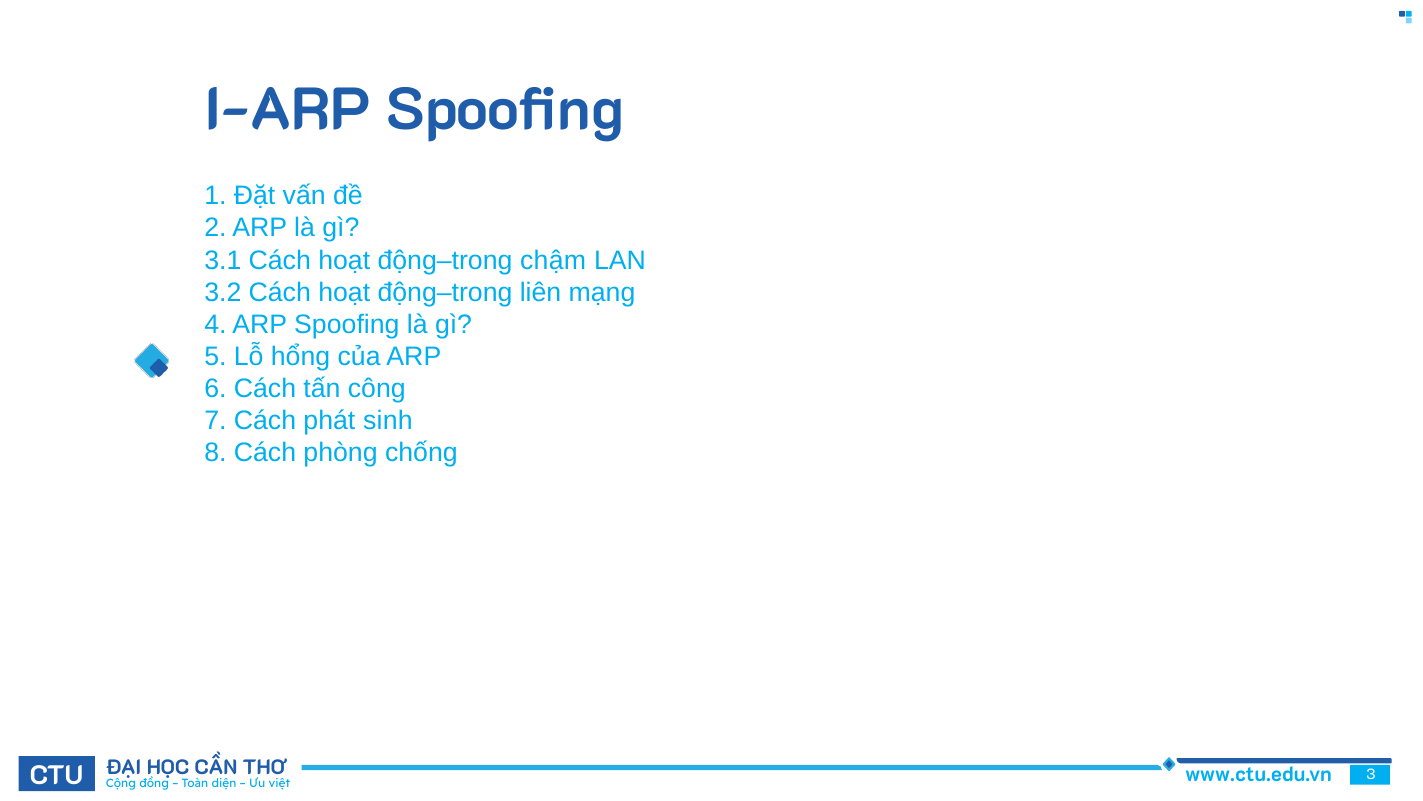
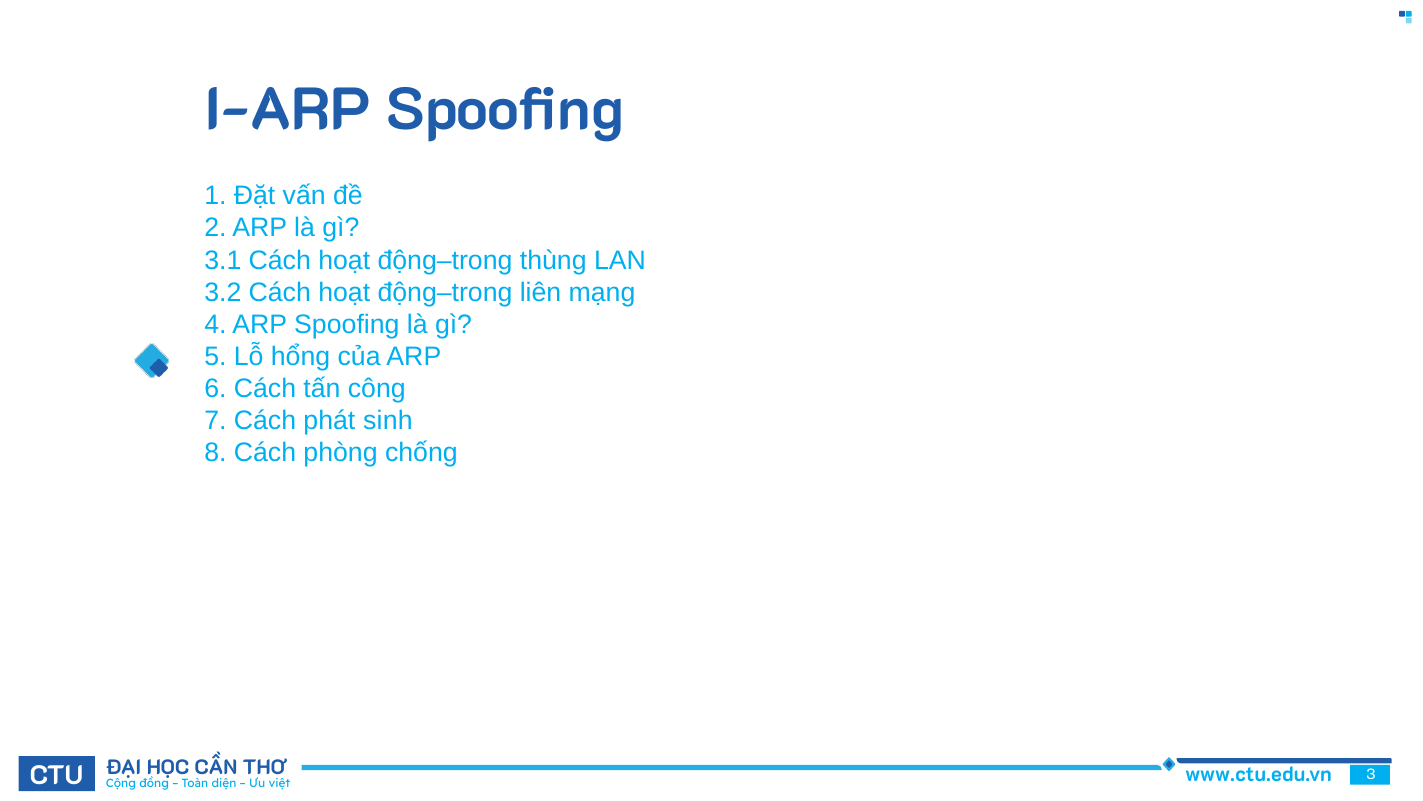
chậm: chậm -> thùng (553, 260)
